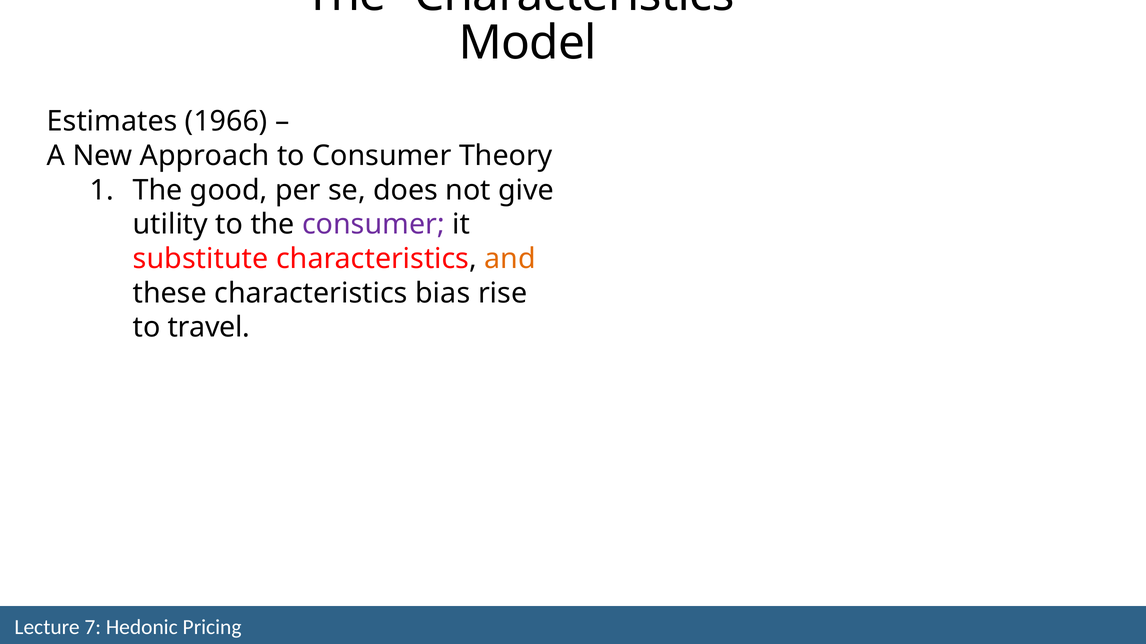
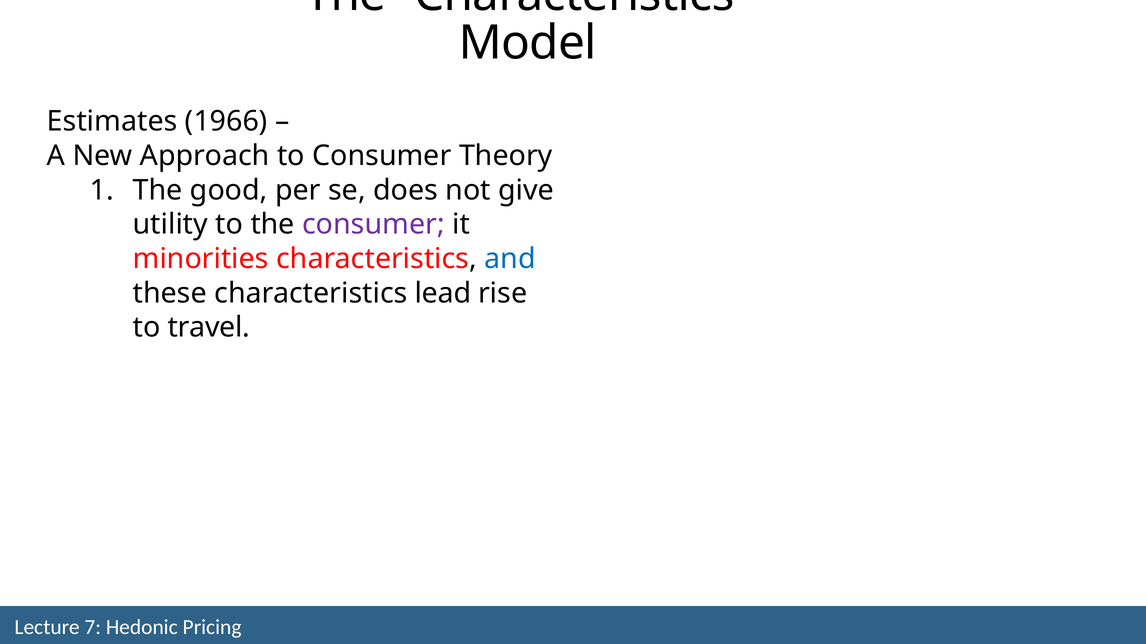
substitute: substitute -> minorities (201, 259)
and colour: orange -> blue (510, 259)
bias: bias -> lead (443, 293)
